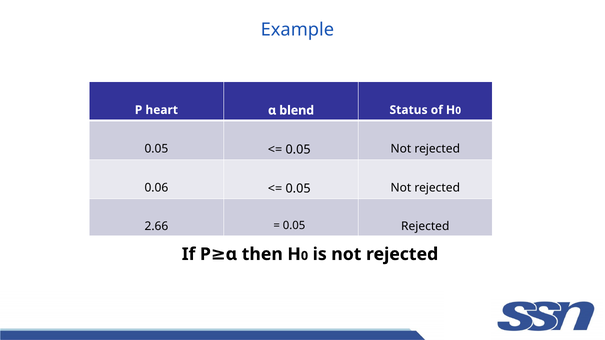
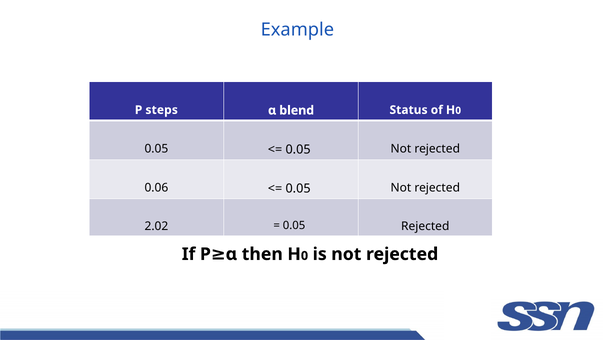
heart: heart -> steps (162, 110)
2.66: 2.66 -> 2.02 (156, 226)
